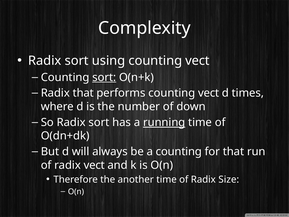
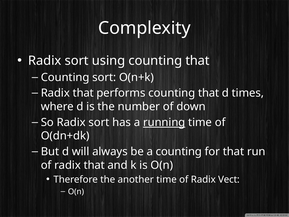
using counting vect: vect -> that (197, 61)
sort underline: present -> none (104, 77)
performs counting vect: vect -> that (209, 93)
of radix vect: vect -> that (94, 165)
Size: Size -> Vect (229, 179)
